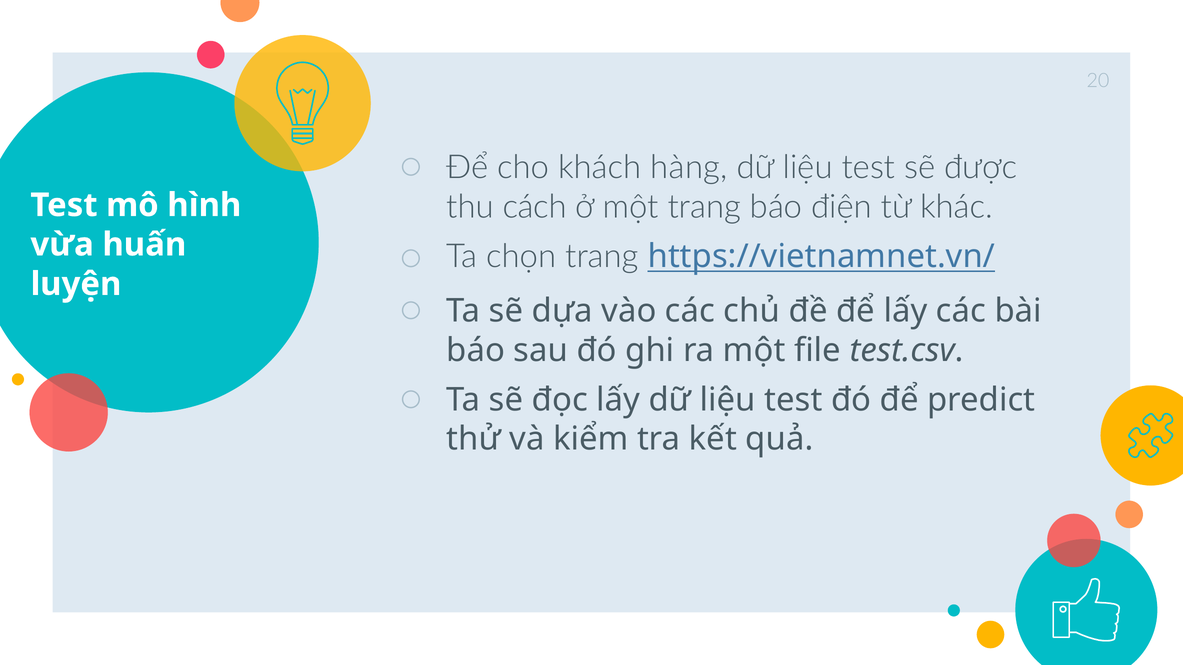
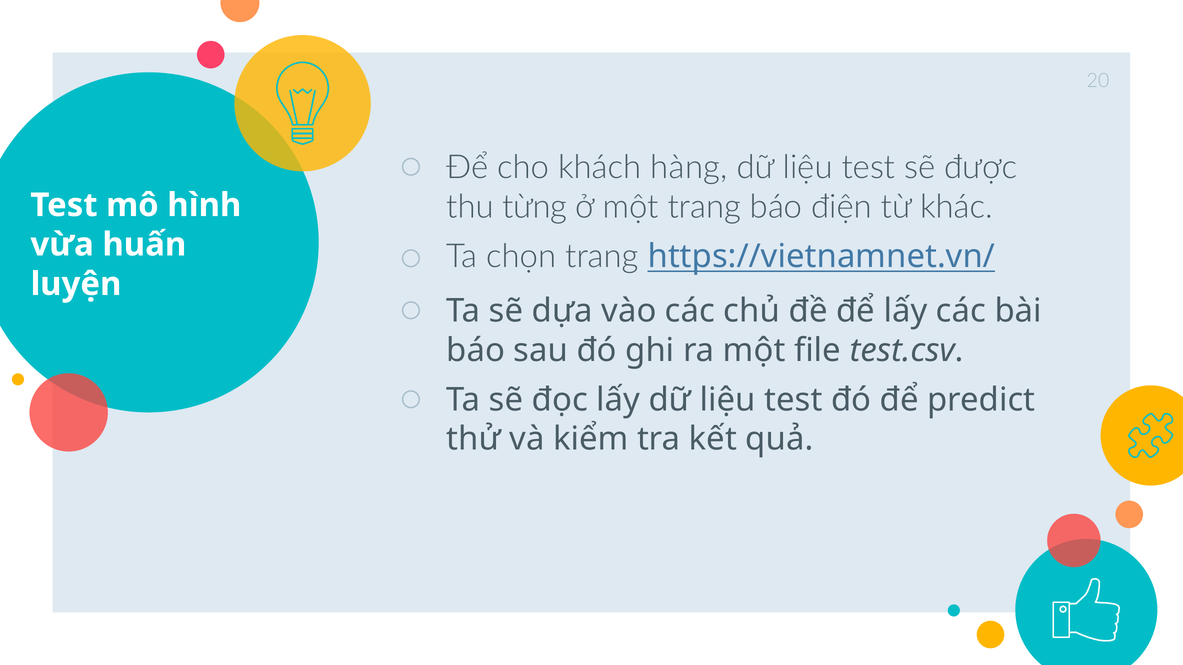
cách: cách -> từng (535, 207)
